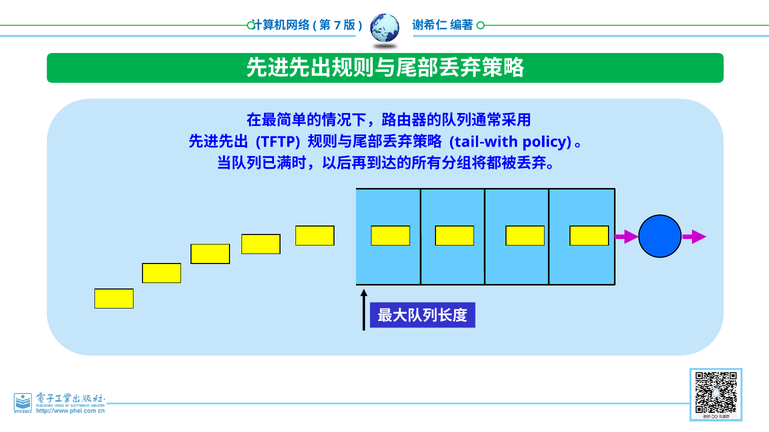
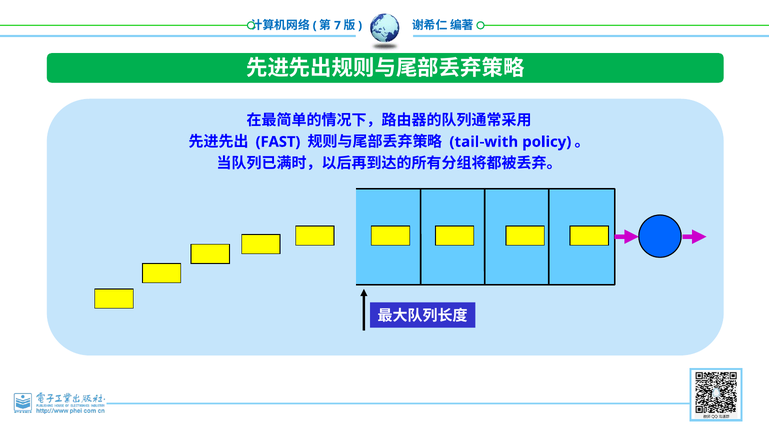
TFTP: TFTP -> FAST (278, 142)
